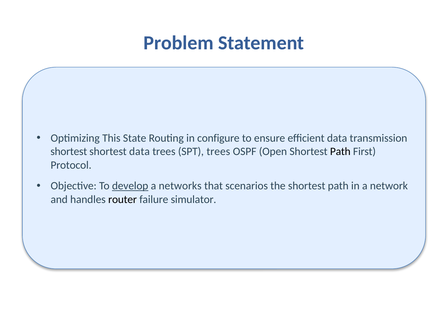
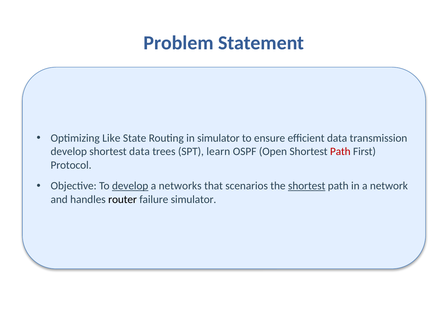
This: This -> Like (111, 138)
in configure: configure -> simulator (218, 138)
shortest: shortest -> develop (69, 152)
SPT trees: trees -> learn (218, 152)
Path colour: black -> red (340, 152)
shortest underline: none -> present (307, 186)
